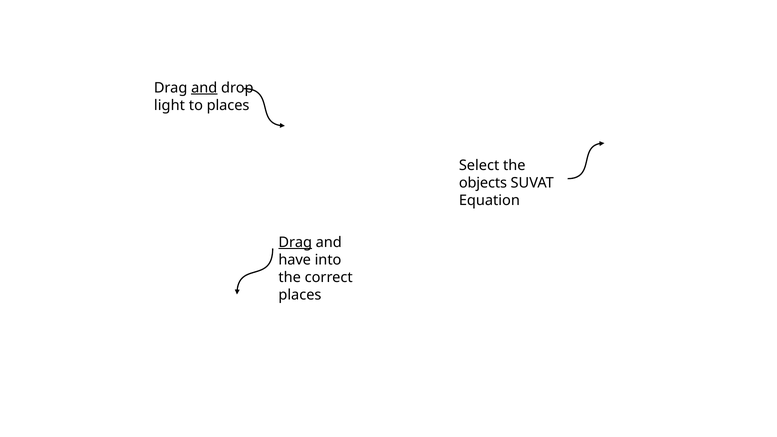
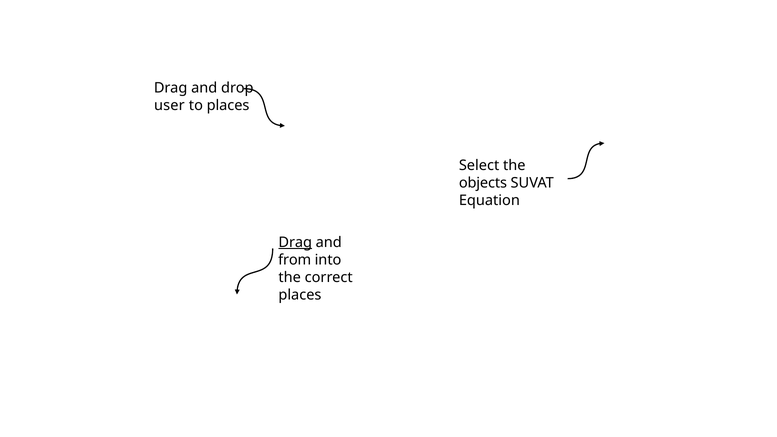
and underline: present -> none (204, 88)
light: light -> user (169, 105)
have: have -> from (295, 260)
